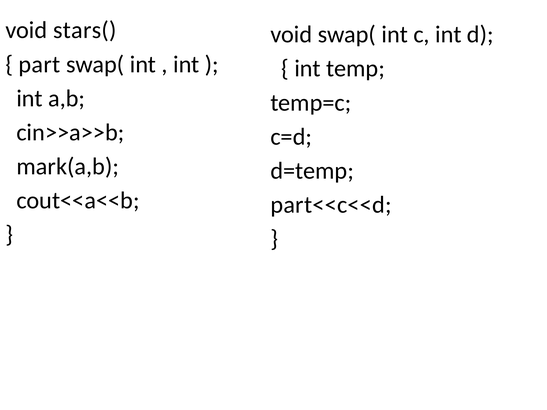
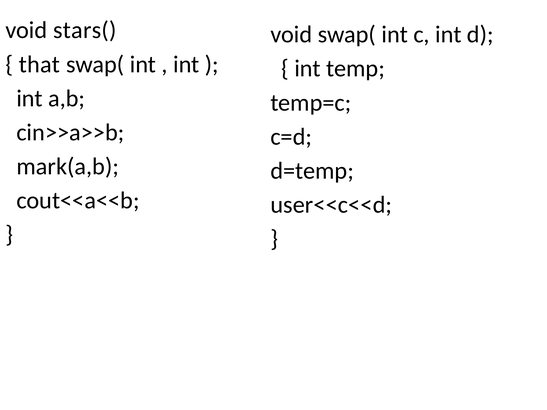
part: part -> that (39, 64)
part<<c<<d: part<<c<<d -> user<<c<<d (331, 205)
